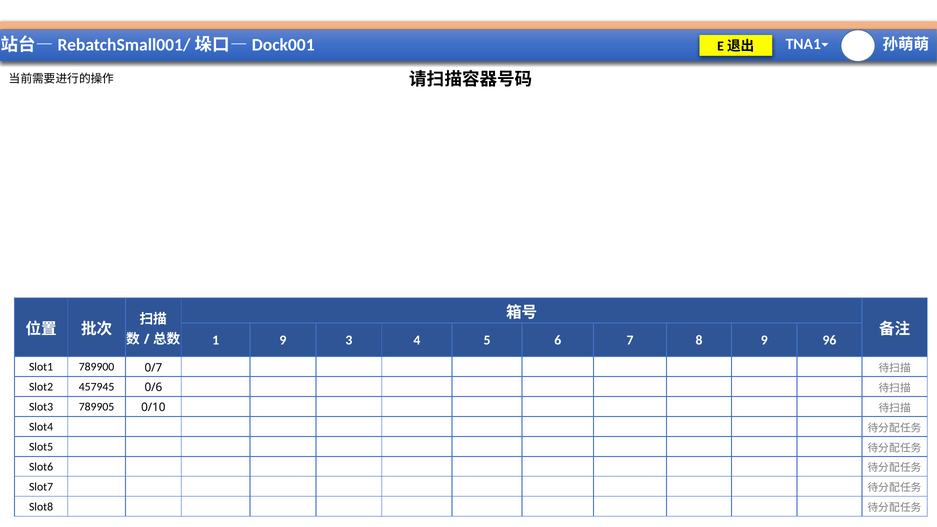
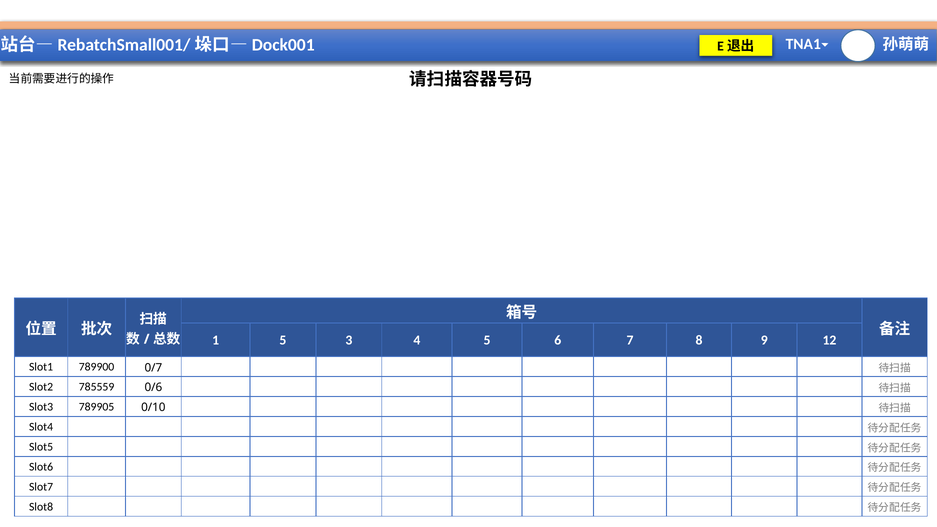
1 9: 9 -> 5 (283, 340)
96: 96 -> 12 (829, 340)
457945: 457945 -> 785559 (97, 387)
